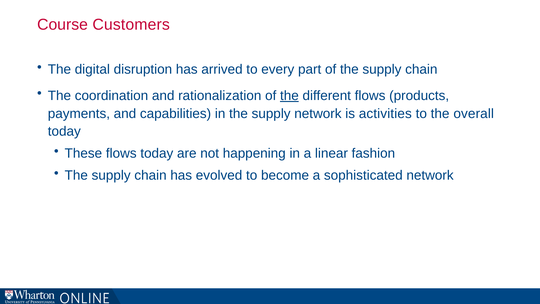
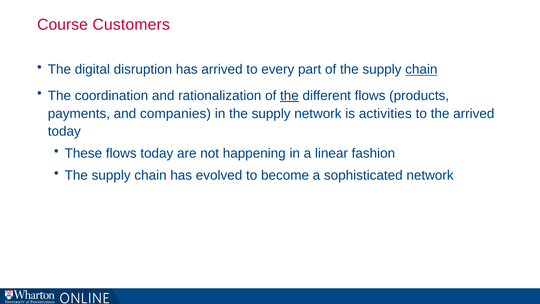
chain underline: none -> present (421, 69)
capabilities: capabilities -> companies (175, 113)
the overall: overall -> arrived (474, 113)
